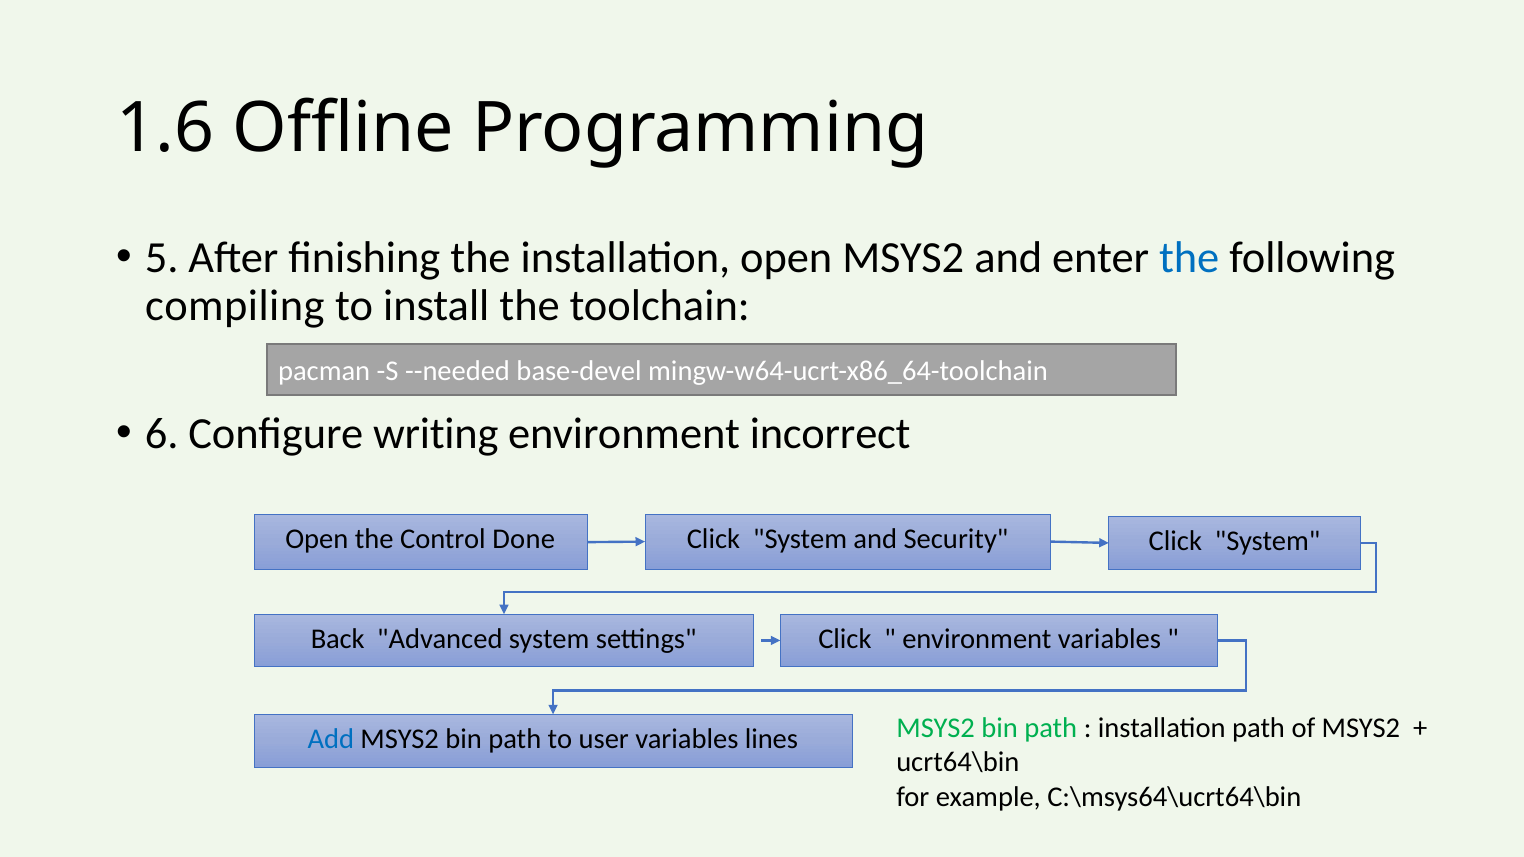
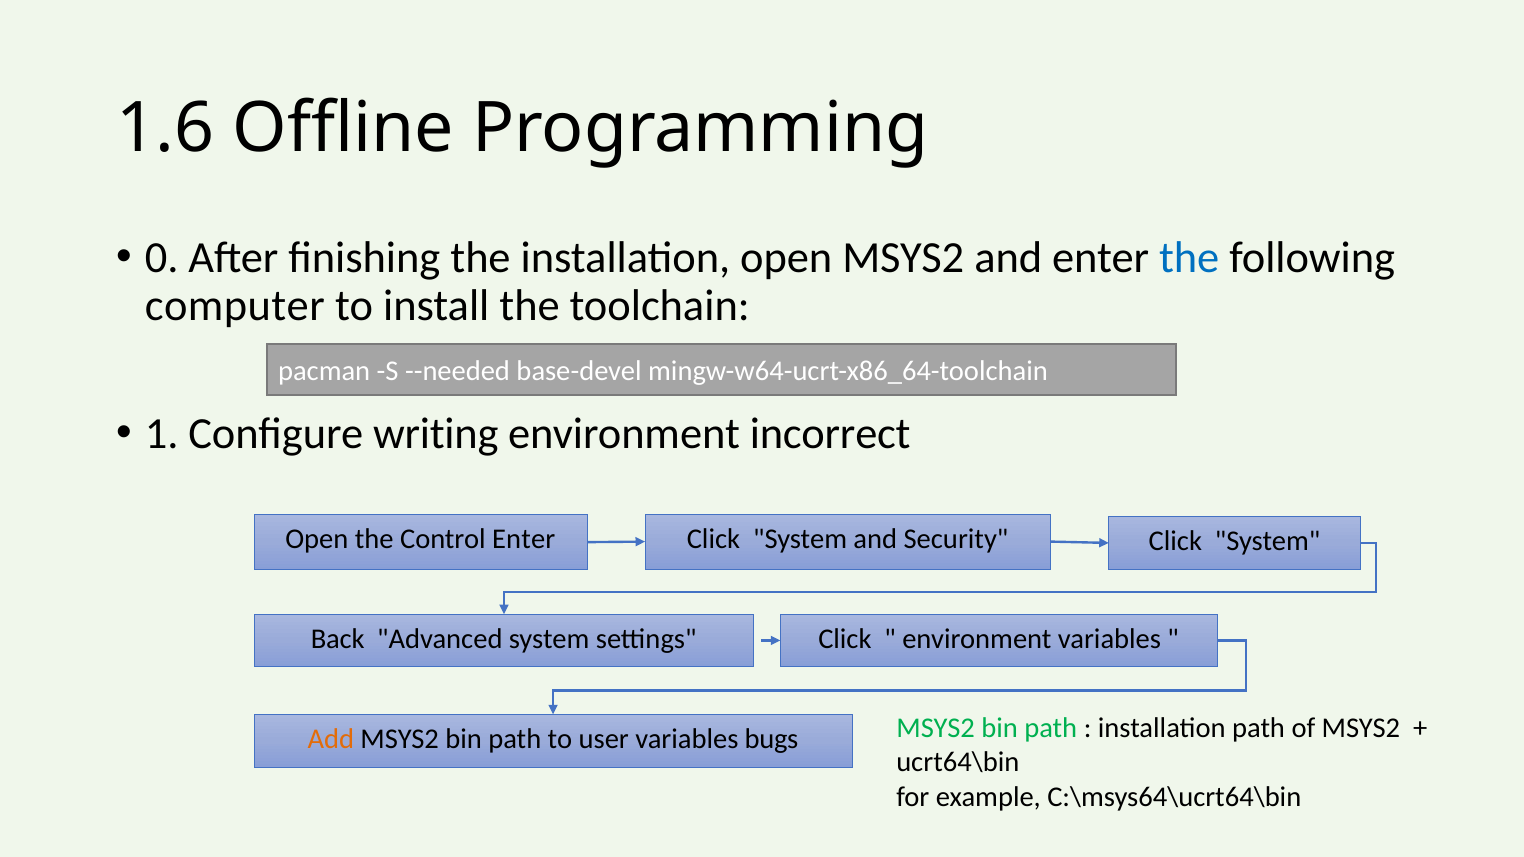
5: 5 -> 0 (162, 258)
compiling: compiling -> computer (235, 306)
6: 6 -> 1 (162, 433)
Control Done: Done -> Enter (524, 539)
Add colour: blue -> orange (331, 739)
lines: lines -> bugs (772, 739)
